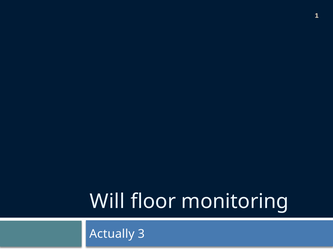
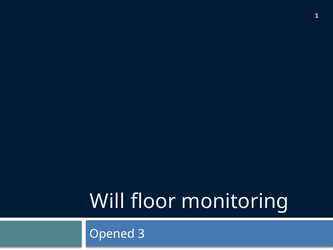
Actually: Actually -> Opened (112, 234)
